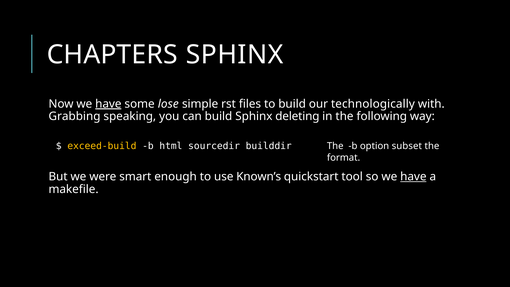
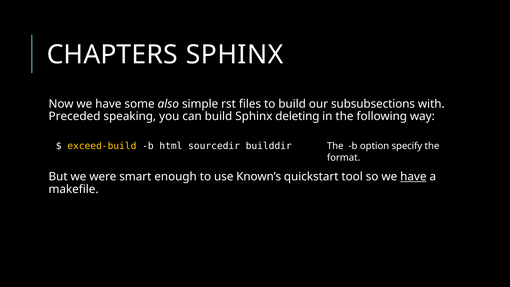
have underline: present -> none (108, 104)
lose: lose -> also (168, 104)
technologically: technologically -> subsubsections (373, 104)
Grabbing: Grabbing -> Preceded (75, 116)
subset: subset -> specify (407, 146)
